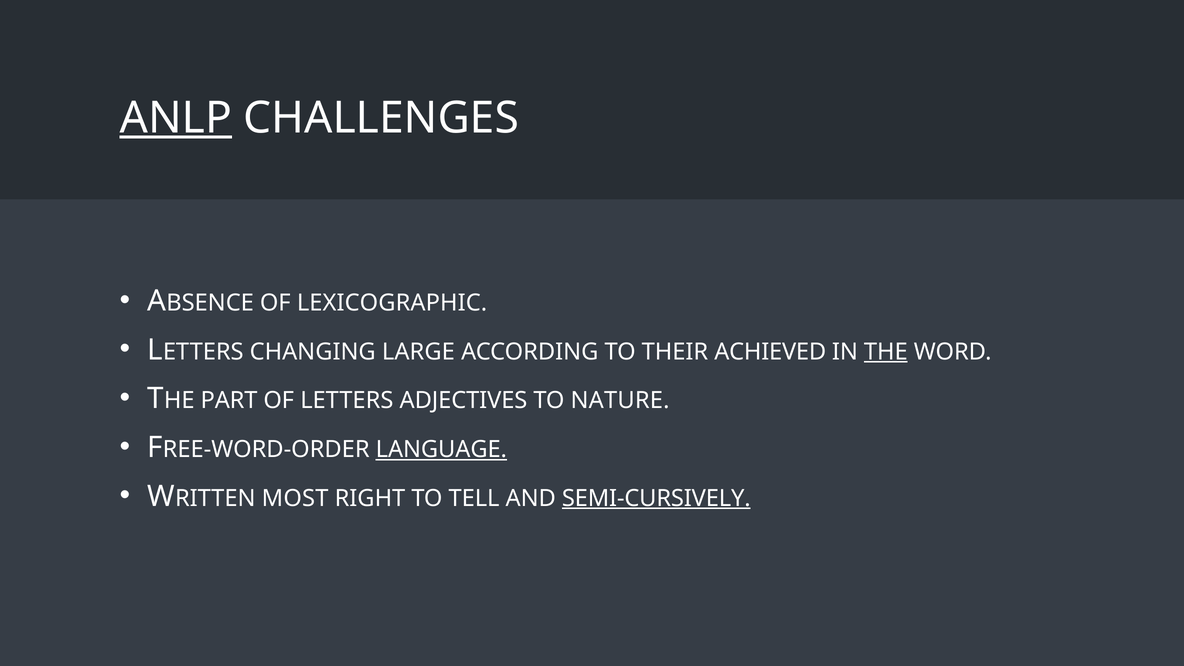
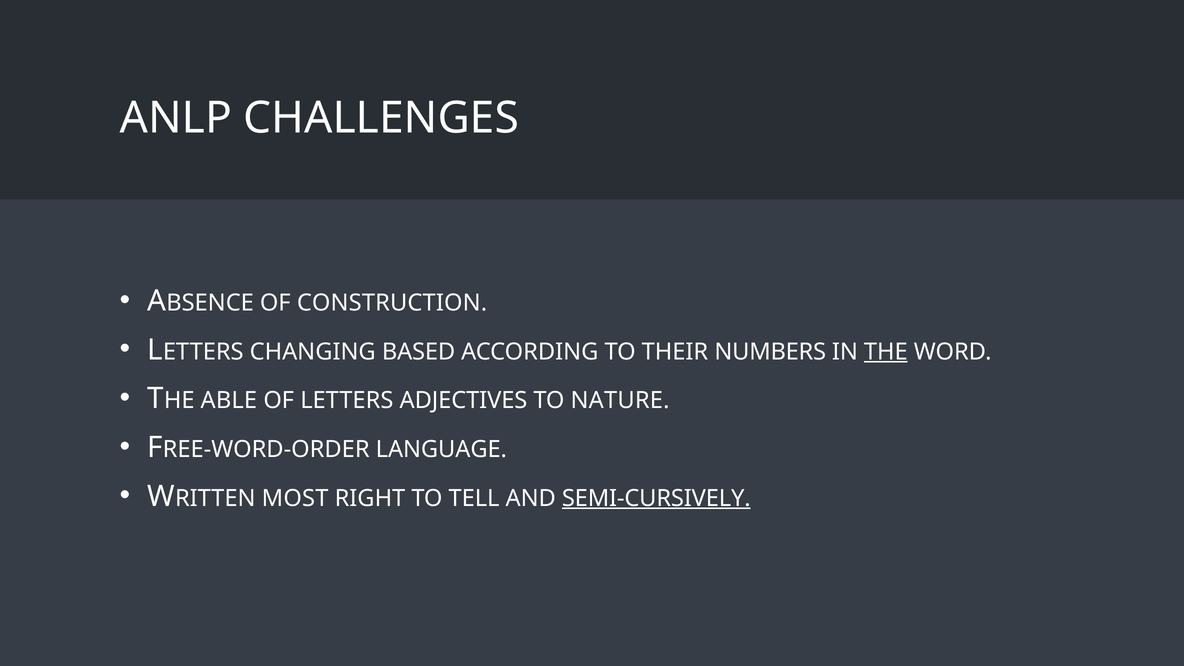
ANLP underline: present -> none (176, 118)
LEXICOGRAPHIC: LEXICOGRAPHIC -> CONSTRUCTION (392, 303)
LARGE: LARGE -> BASED (419, 352)
ACHIEVED: ACHIEVED -> NUMBERS (770, 352)
PART: PART -> ABLE (229, 401)
LANGUAGE underline: present -> none (441, 449)
